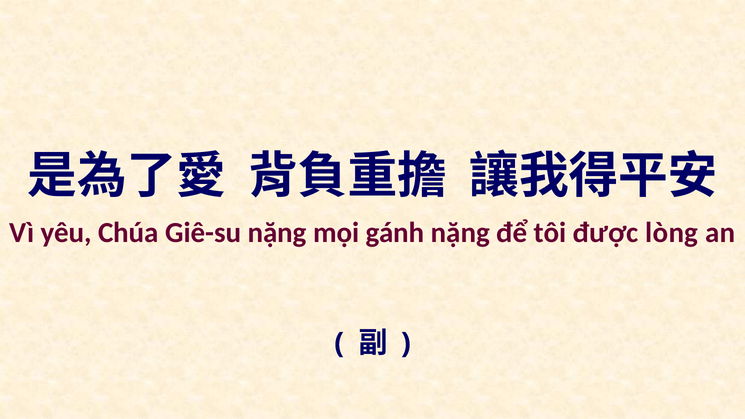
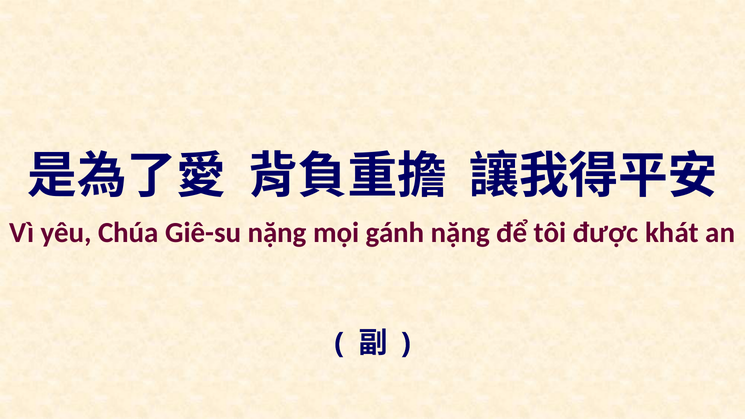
lòng: lòng -> khát (672, 233)
